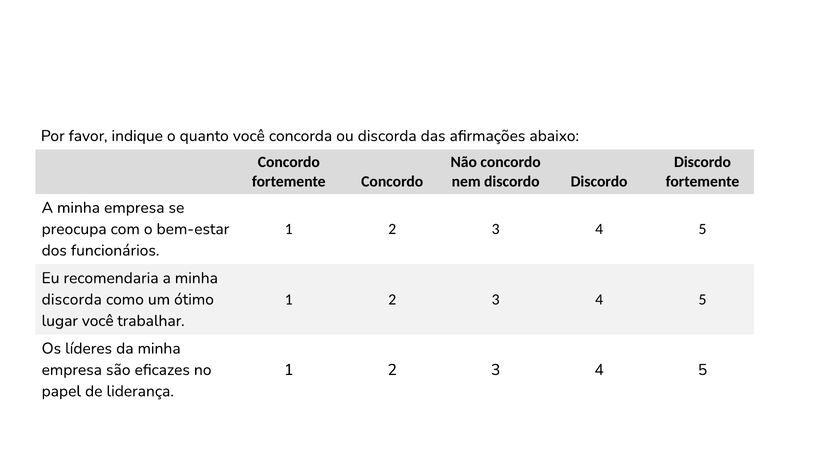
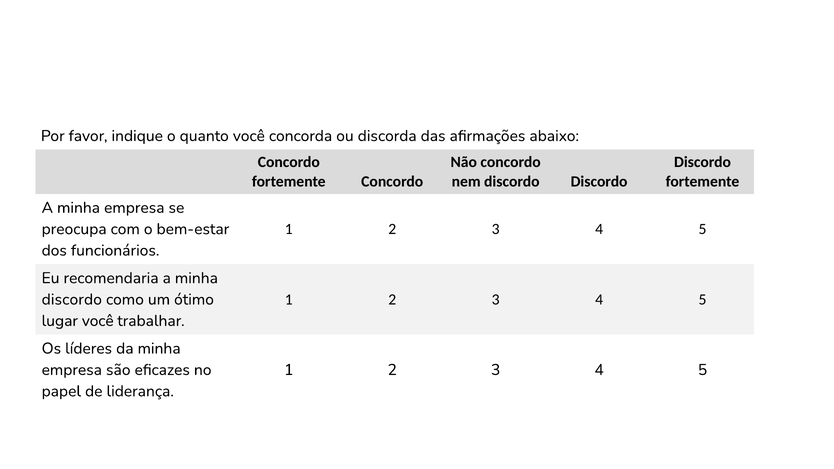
discorda: discorda -> discordo (72, 299)
